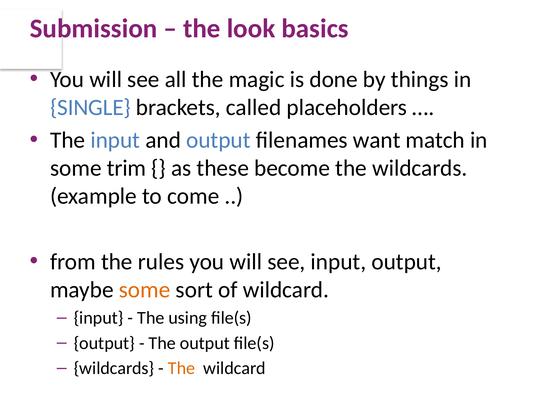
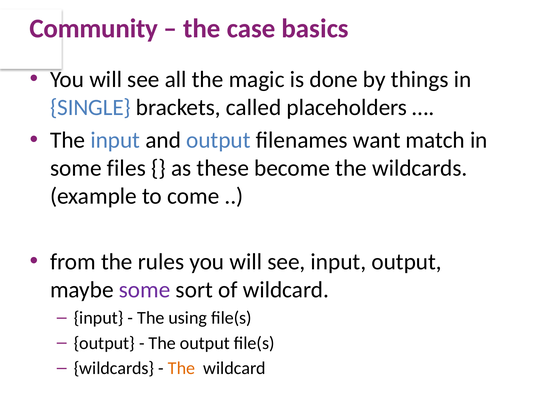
Submission: Submission -> Community (94, 29)
look: look -> case (251, 29)
trim: trim -> files (126, 168)
some colour: orange -> purple (145, 290)
